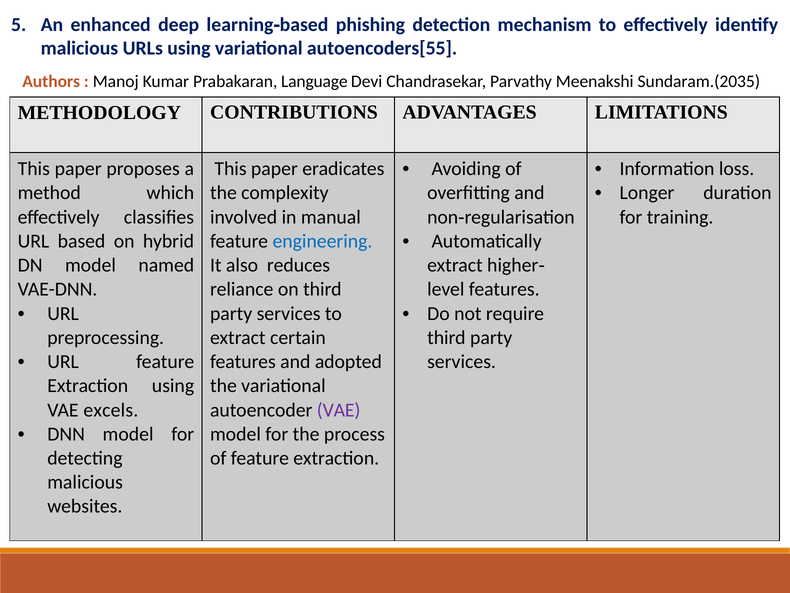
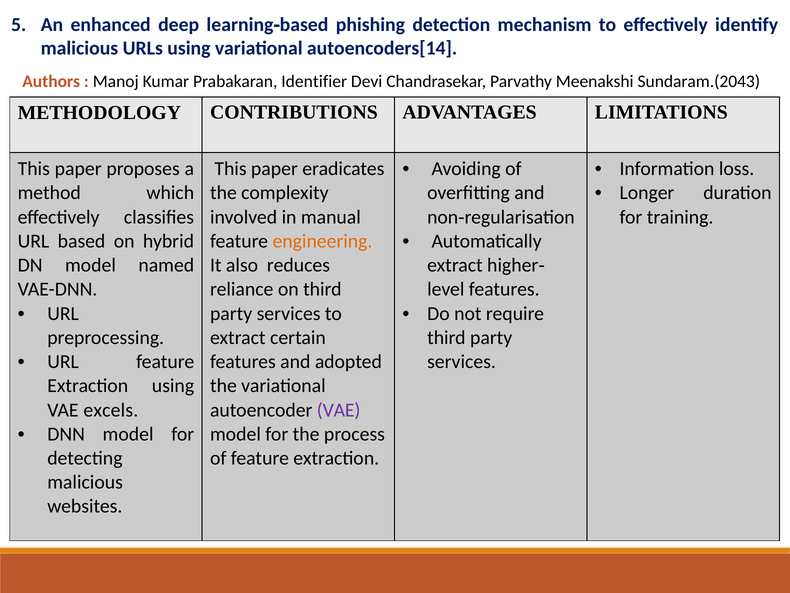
autoencoders[55: autoencoders[55 -> autoencoders[14 (382, 48)
Language: Language -> Identifier (314, 81)
Sundaram.(2035: Sundaram.(2035 -> Sundaram.(2043 (699, 81)
engineering colour: blue -> orange (323, 241)
